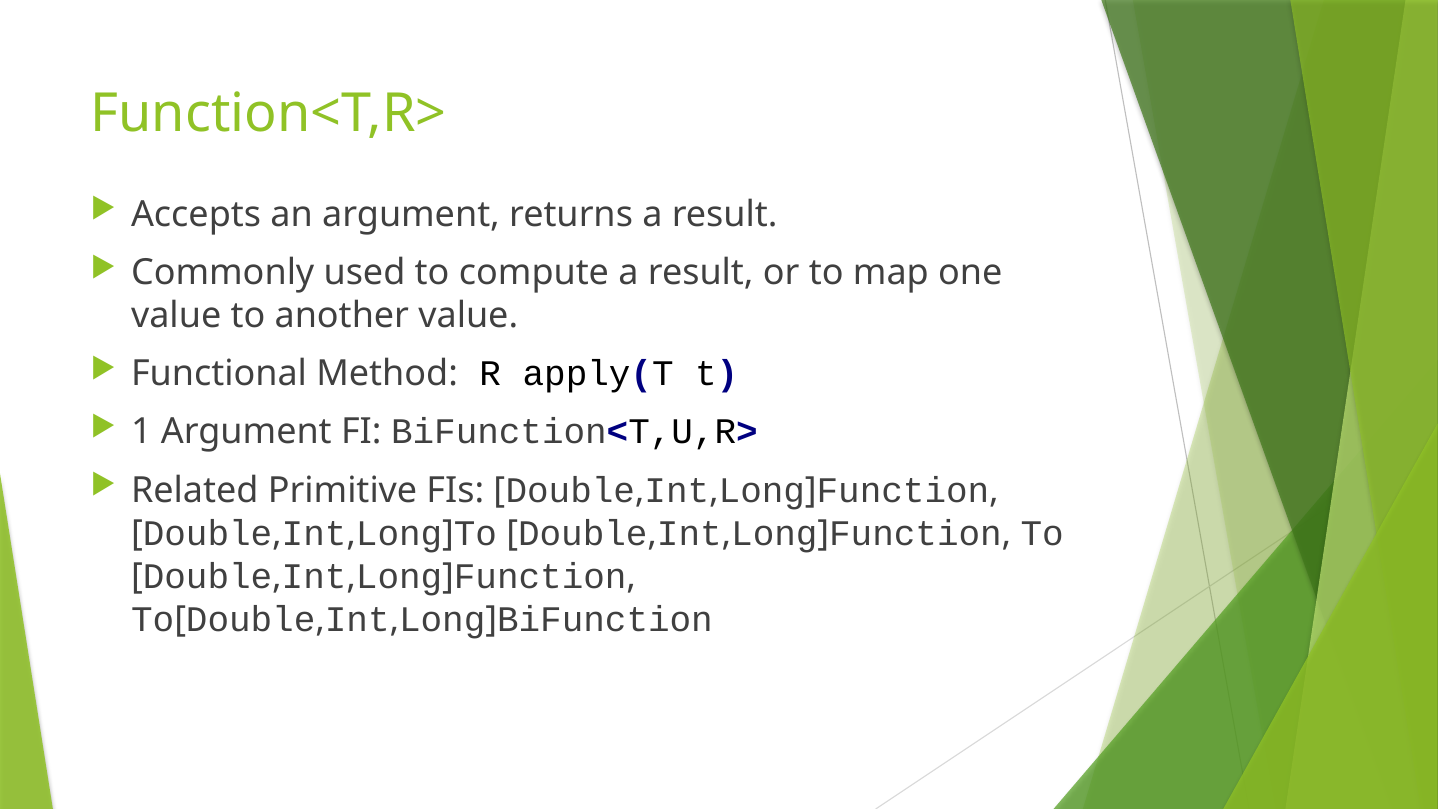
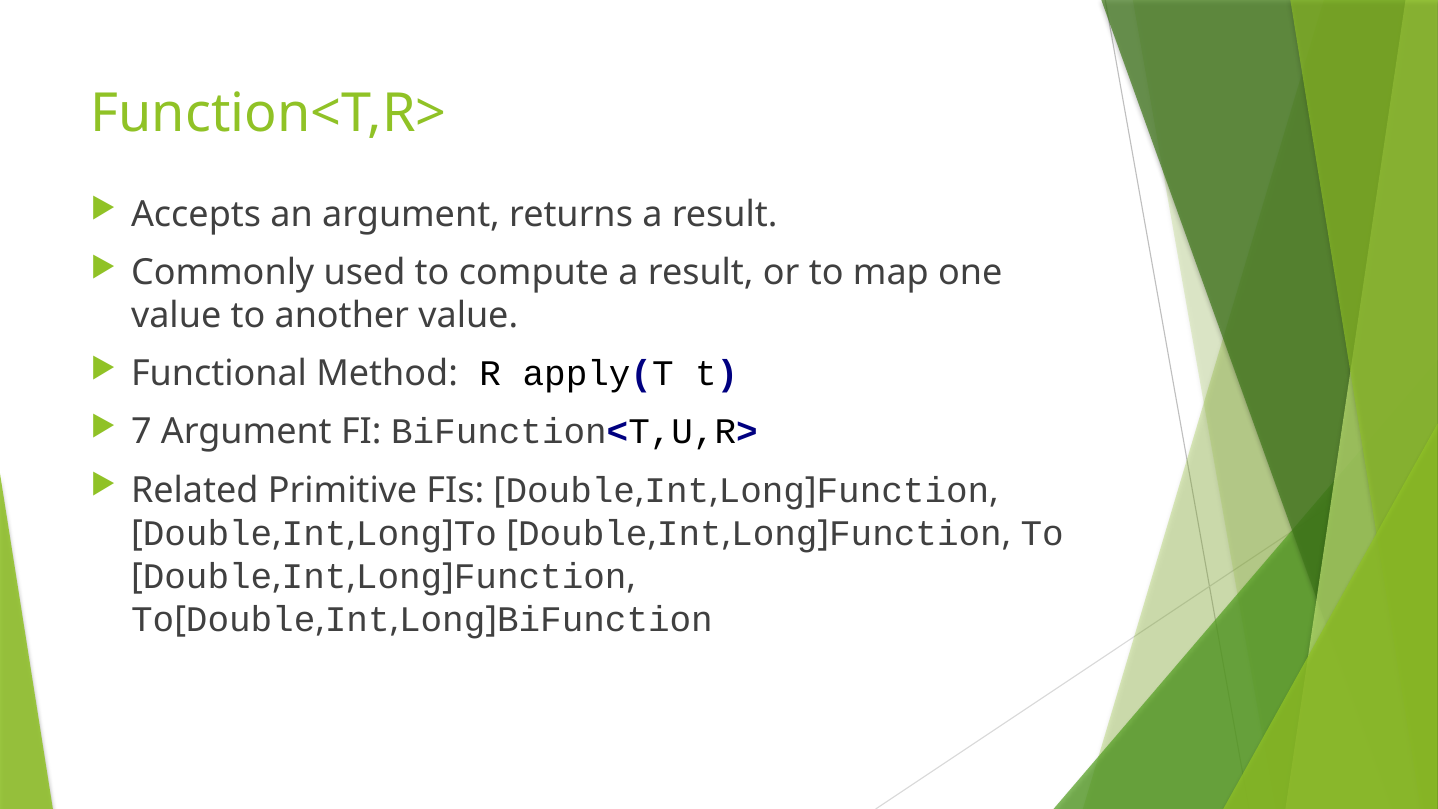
1: 1 -> 7 (141, 432)
